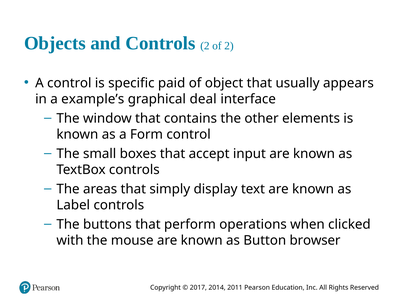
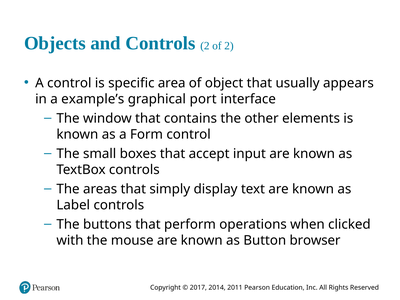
paid: paid -> area (172, 83)
deal: deal -> port (203, 99)
